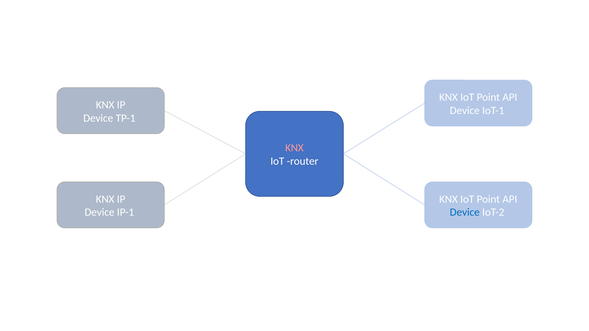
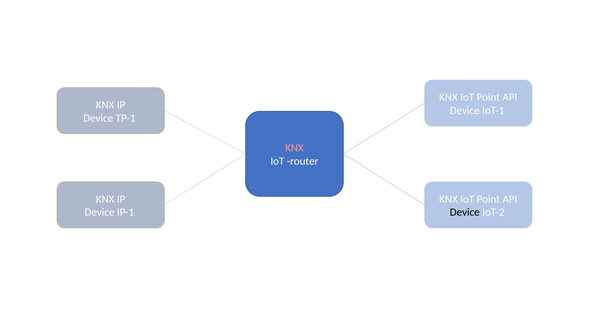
Device colour: blue -> black (465, 212)
